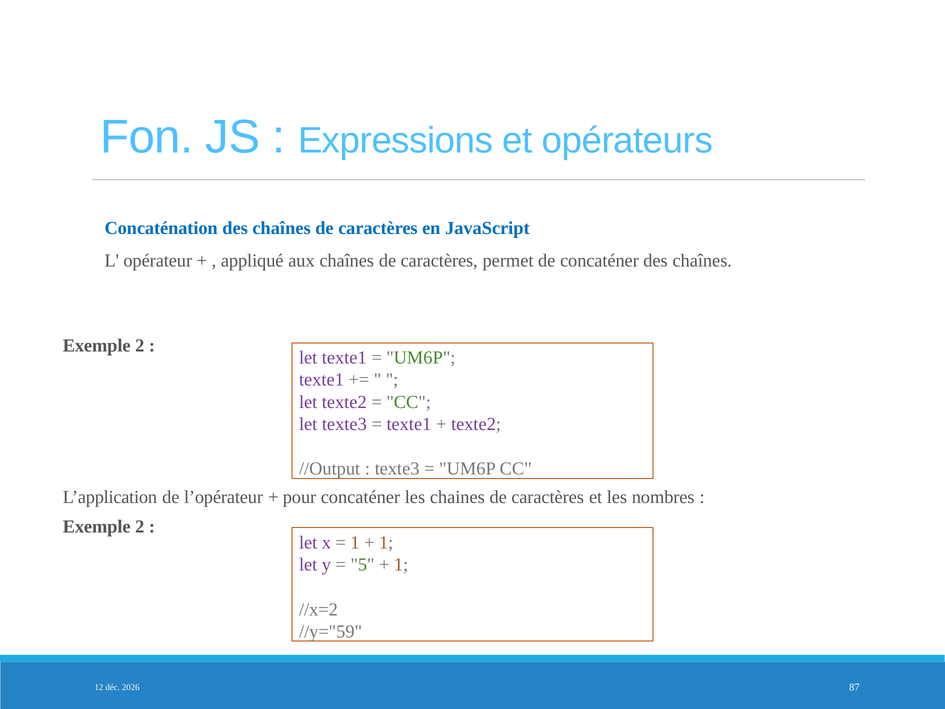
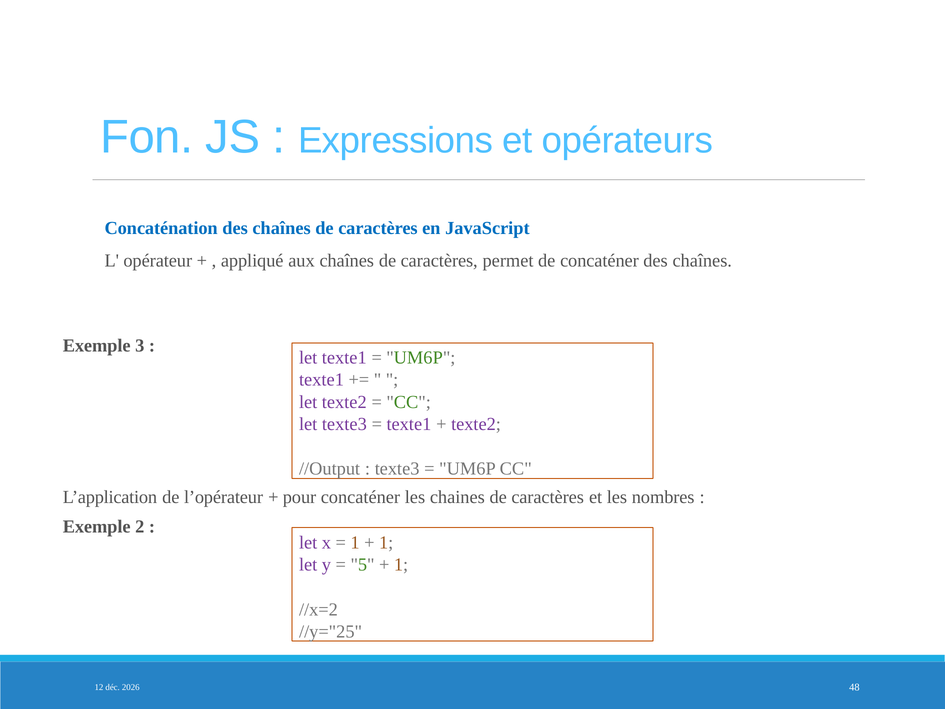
2: 2 -> 3 (140, 346)
//y="59: //y="59 -> //y="25 (331, 631)
87: 87 -> 48 (854, 687)
